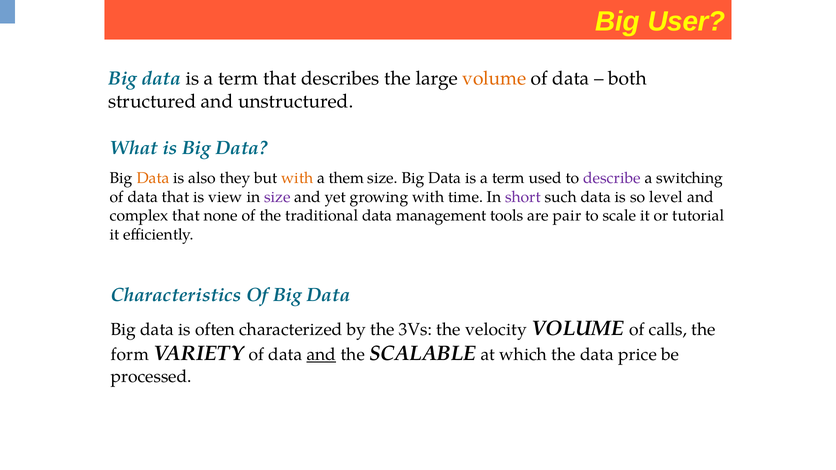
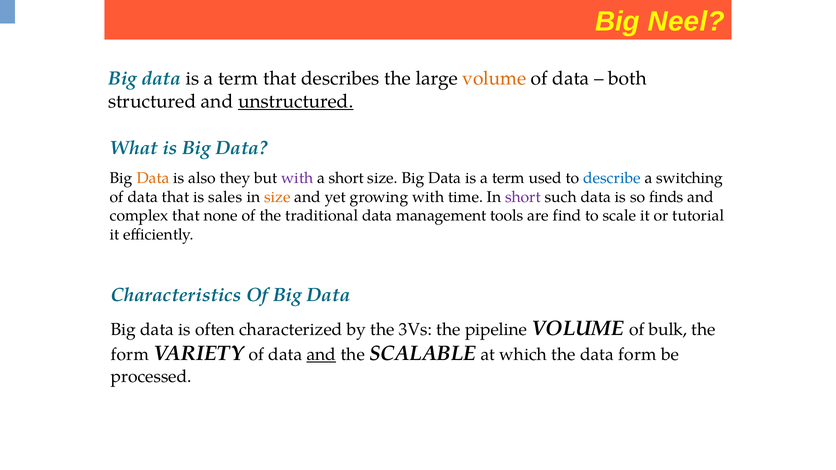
User: User -> Neel (686, 22)
unstructured underline: none -> present (296, 101)
with colour: orange -> purple (297, 178)
a them: them -> short (346, 178)
describe colour: purple -> blue (612, 178)
view: view -> sales (225, 197)
size colour: purple -> orange (277, 197)
level: level -> finds (666, 197)
pair: pair -> find (567, 216)
velocity: velocity -> pipeline (496, 330)
calls: calls -> bulk (668, 330)
data price: price -> form (637, 355)
